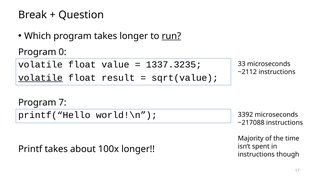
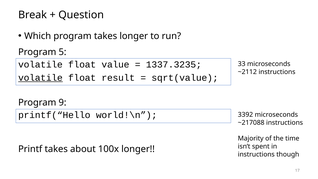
run underline: present -> none (171, 36)
0: 0 -> 5 (62, 52)
7: 7 -> 9 (62, 102)
